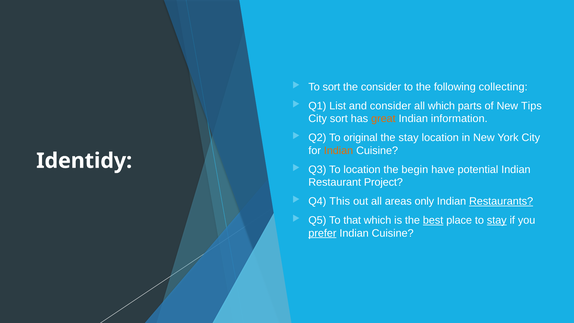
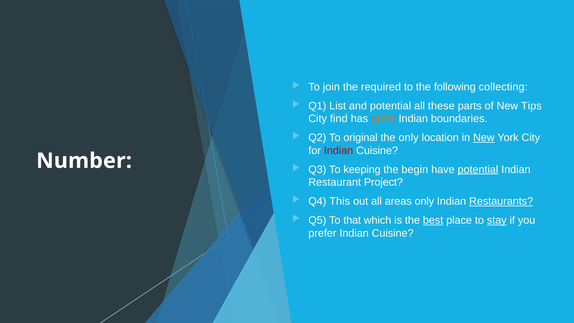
To sort: sort -> join (331, 87)
the consider: consider -> required (381, 87)
and consider: consider -> potential (391, 106)
all which: which -> these (441, 106)
City sort: sort -> find (339, 119)
information: information -> boundaries (459, 119)
the stay: stay -> only (409, 138)
New underline: none -> present (484, 138)
Indian colour: orange -> red (339, 151)
Identidy: Identidy -> Number (84, 161)
To location: location -> keeping (362, 169)
potential underline: none -> present (478, 169)
prefer underline: present -> none (322, 233)
